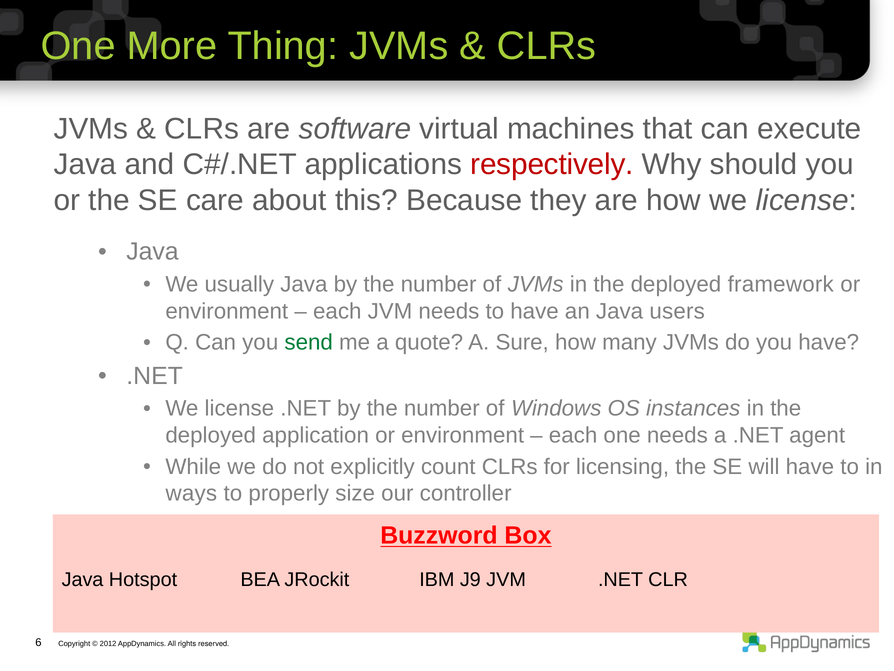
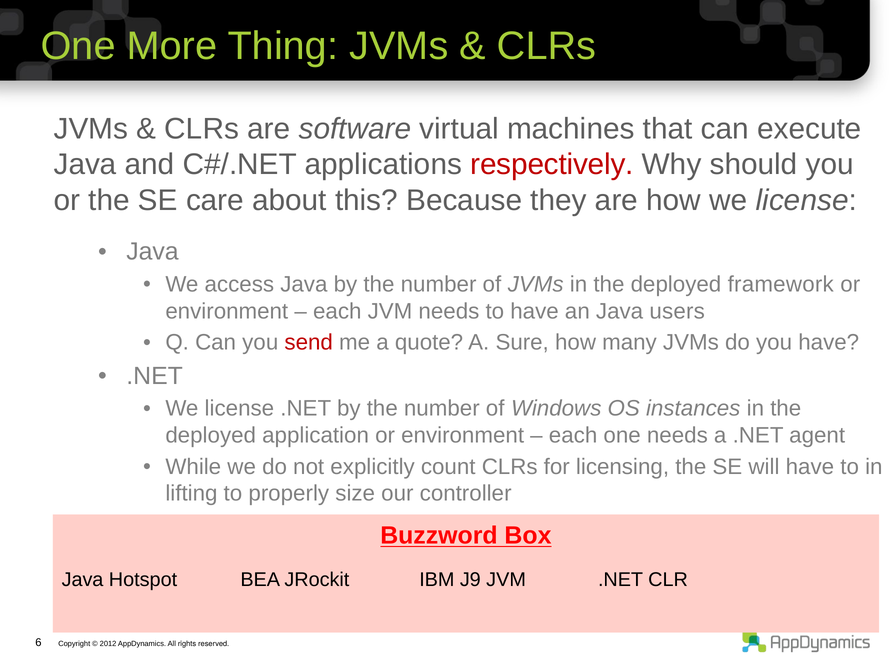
usually: usually -> access (239, 284)
send colour: green -> red (309, 342)
ways: ways -> lifting (191, 493)
